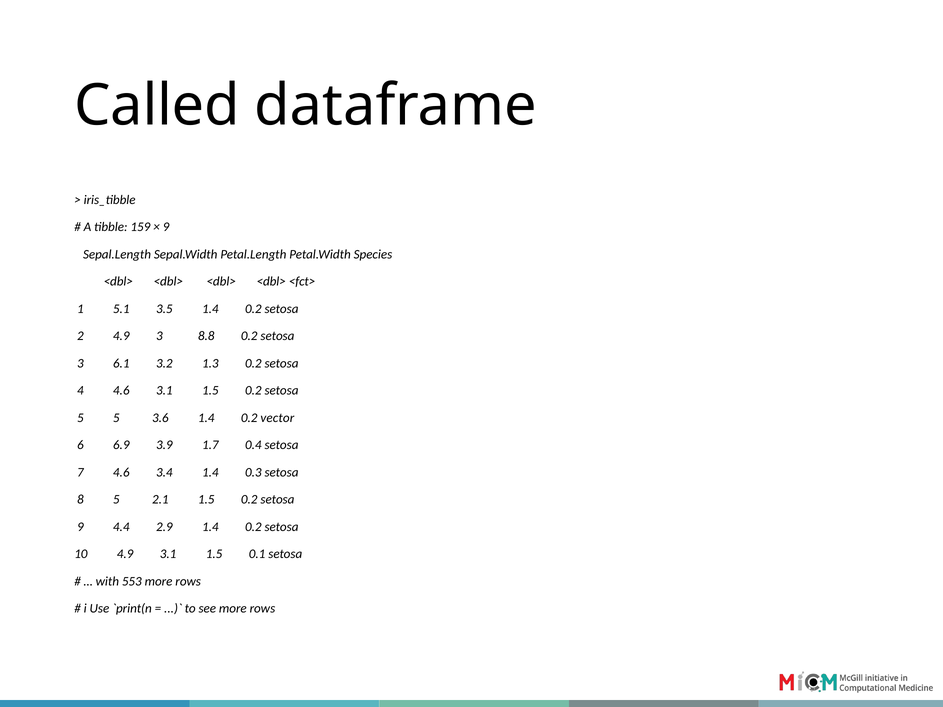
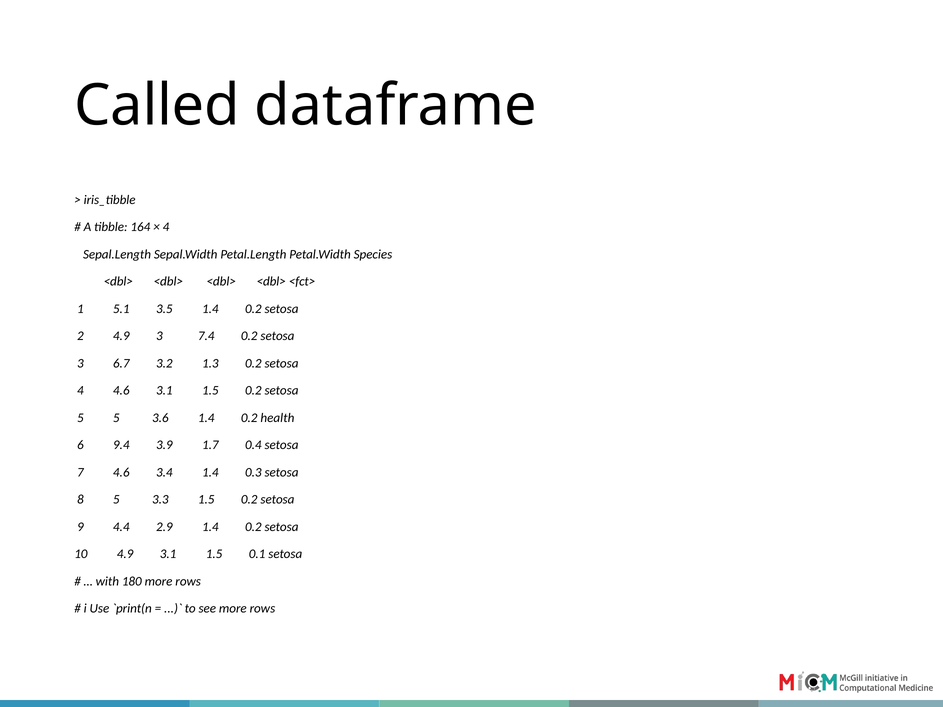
159: 159 -> 164 (140, 227)
9: 9 -> 4 (166, 227)
8.8: 8.8 -> 7.4 (206, 336)
6.1: 6.1 -> 6.7 (121, 363)
vector: vector -> health (277, 418)
6.9: 6.9 -> 9.4 (121, 445)
2.1: 2.1 -> 3.3 (160, 500)
553: 553 -> 180 (132, 581)
